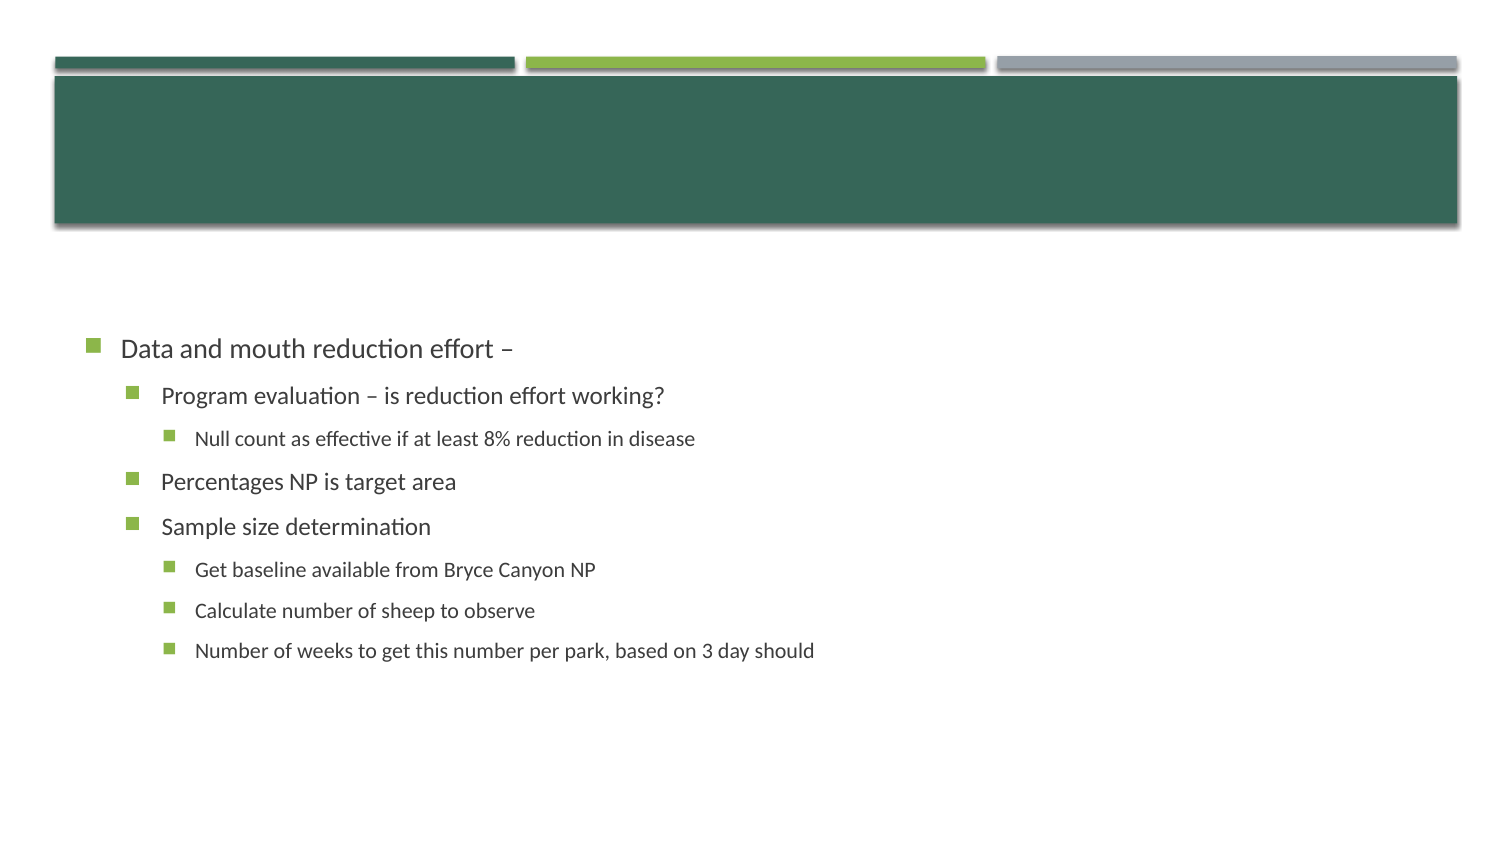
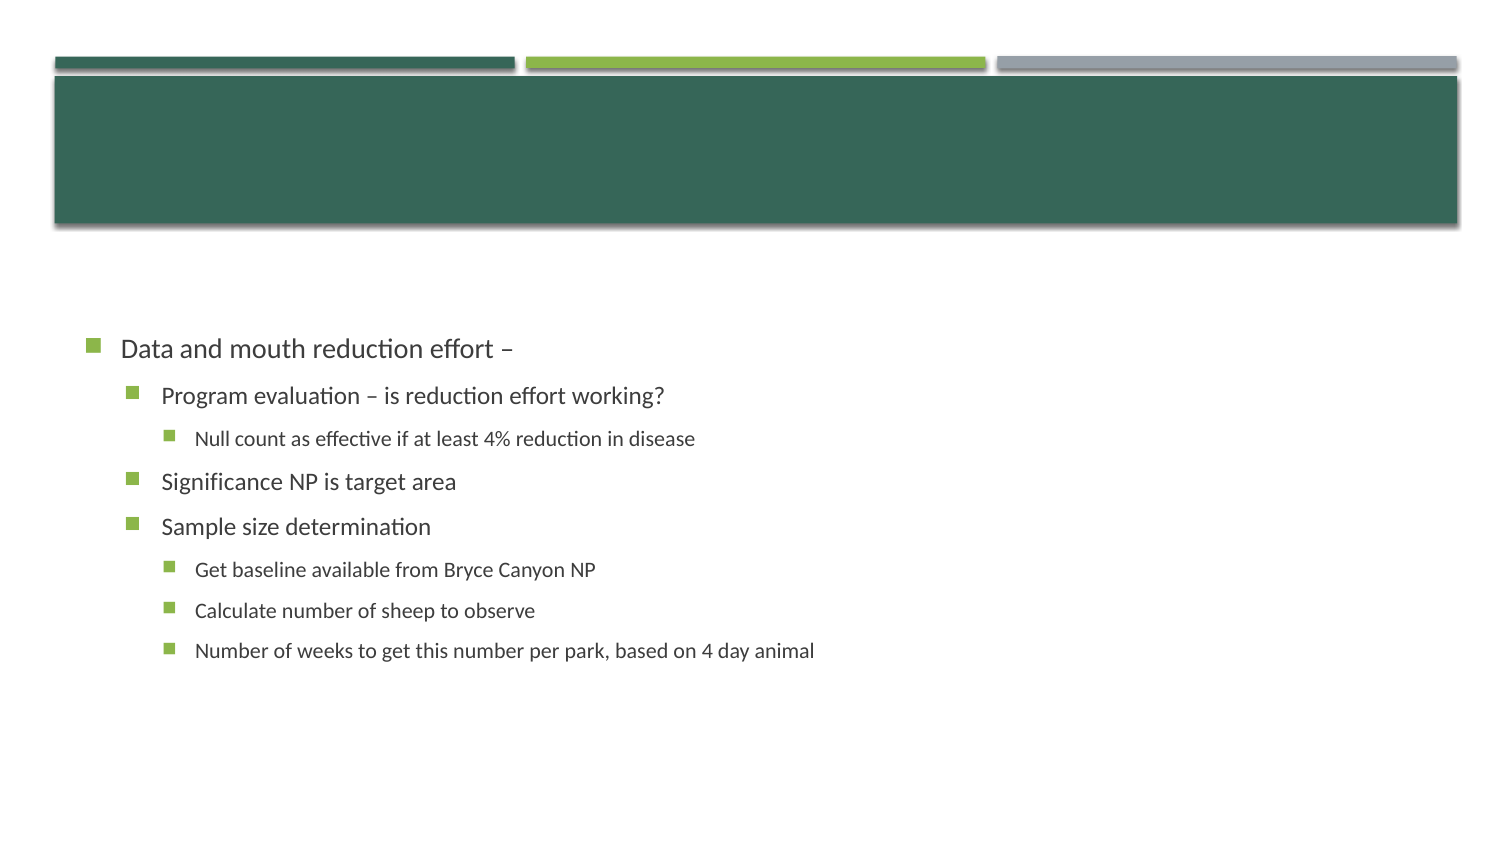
8%: 8% -> 4% (497, 439)
Percentages: Percentages -> Significance (222, 483)
3: 3 -> 4 (707, 652)
should: should -> animal (785, 652)
